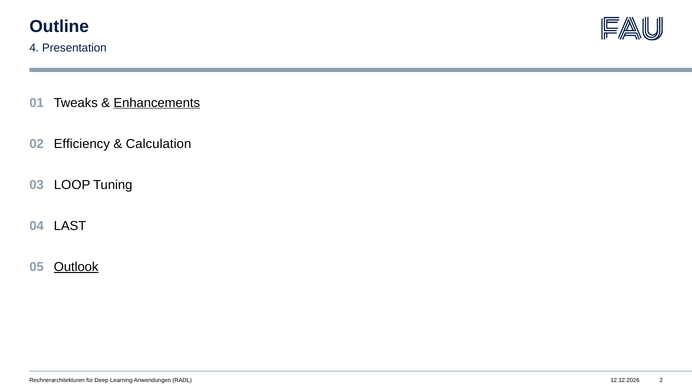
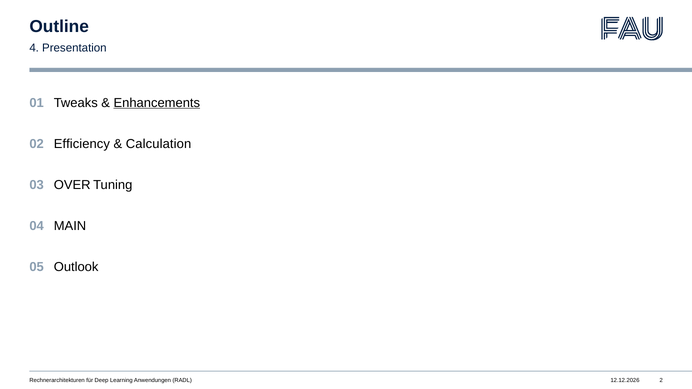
LOOP: LOOP -> OVER (72, 185)
LAST: LAST -> MAIN (70, 226)
Outlook underline: present -> none (76, 267)
